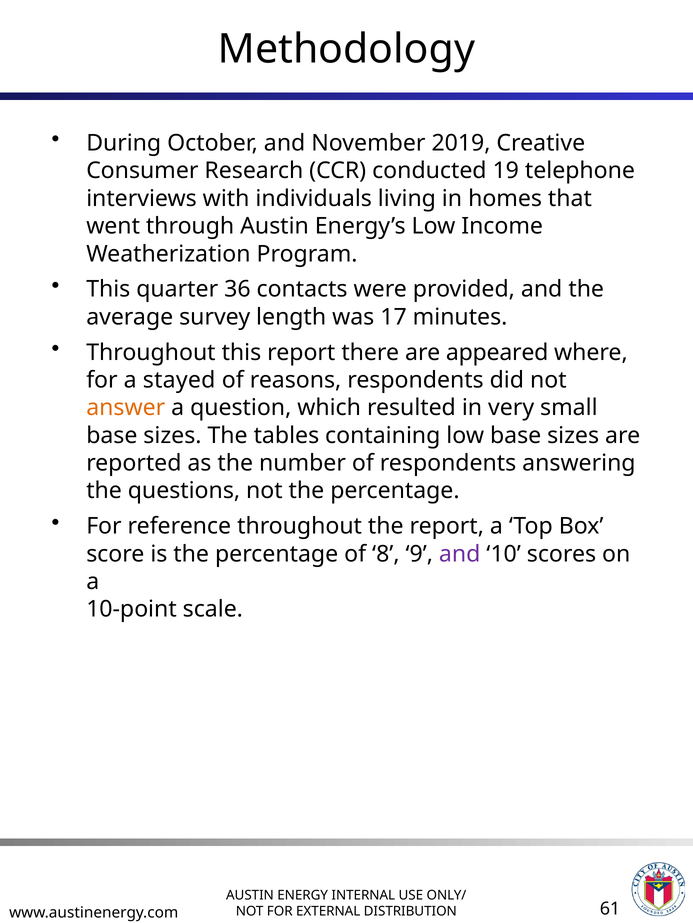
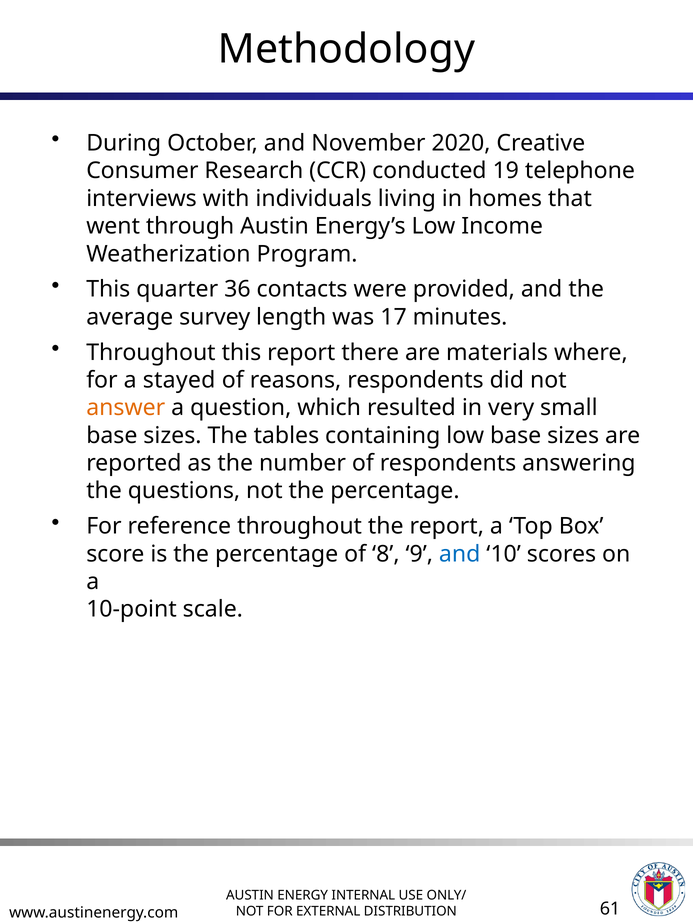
2019: 2019 -> 2020 (461, 143)
appeared: appeared -> materials (497, 353)
and colour: purple -> blue (460, 555)
